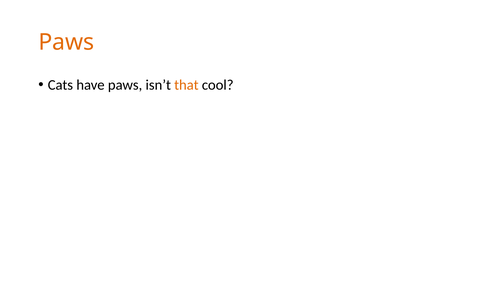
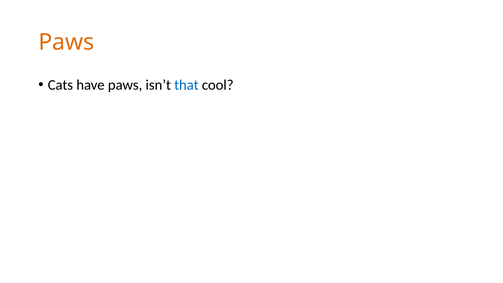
that colour: orange -> blue (186, 85)
